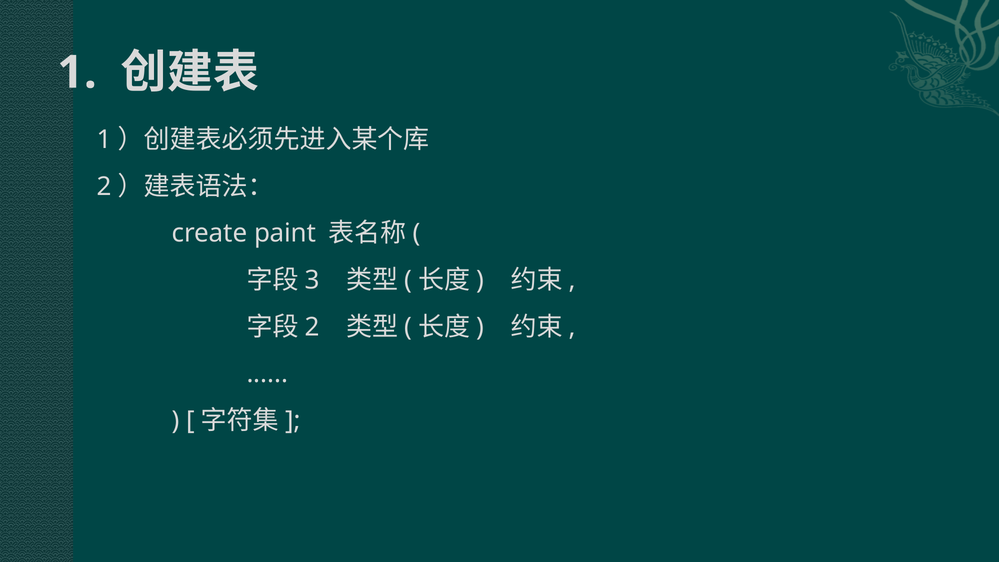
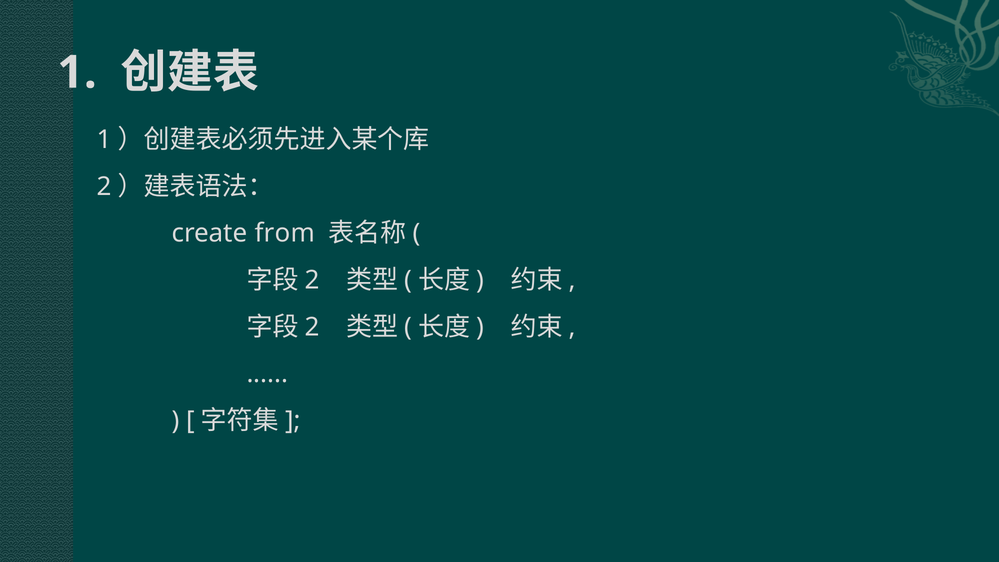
paint: paint -> from (285, 233)
3: 3 -> 2 (312, 280)
